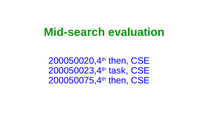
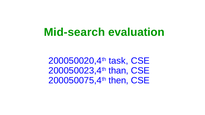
200050020,4th then: then -> task (118, 61)
task: task -> than (119, 71)
